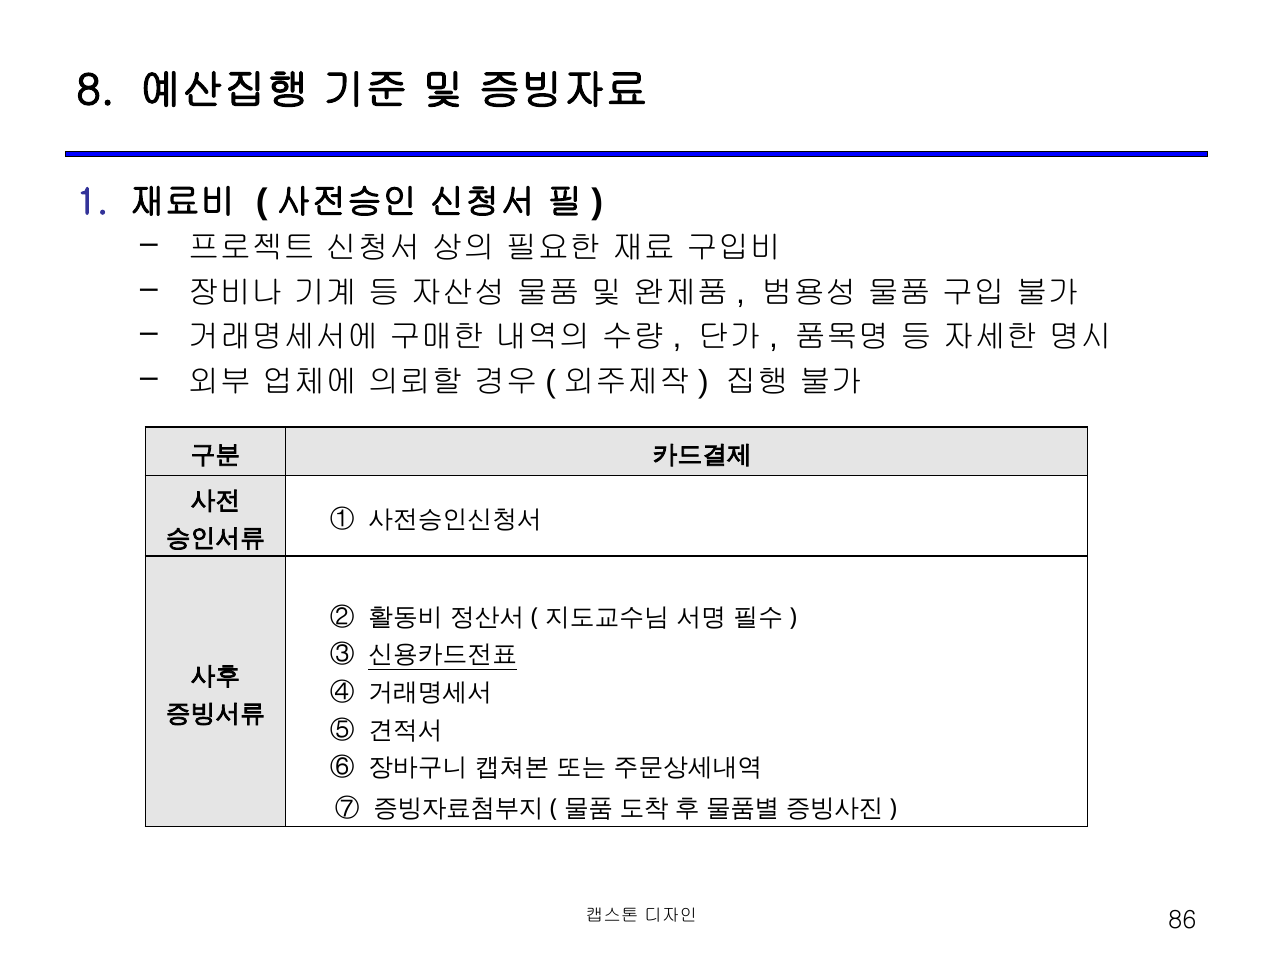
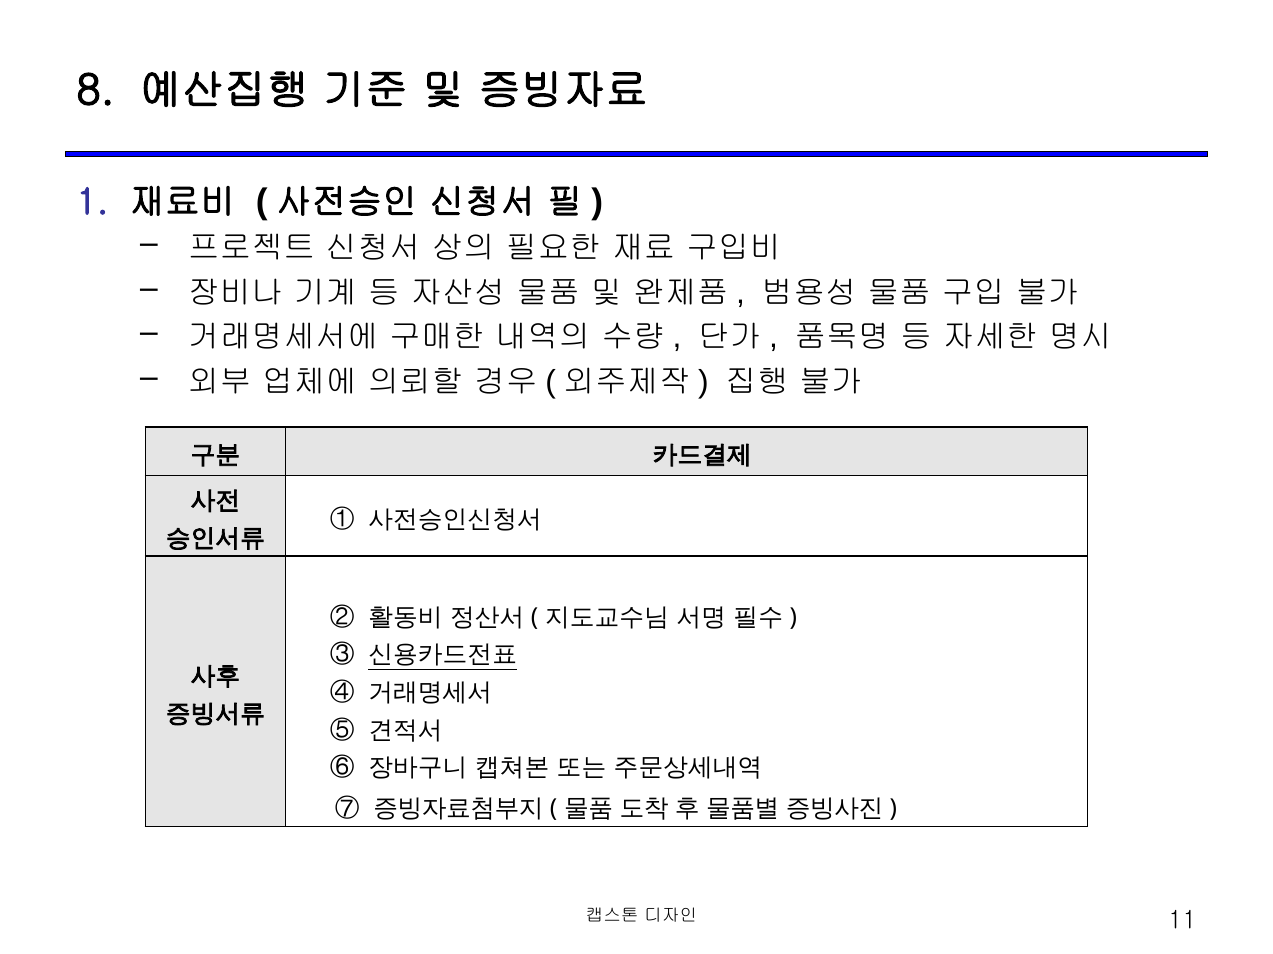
86: 86 -> 11 (1182, 921)
